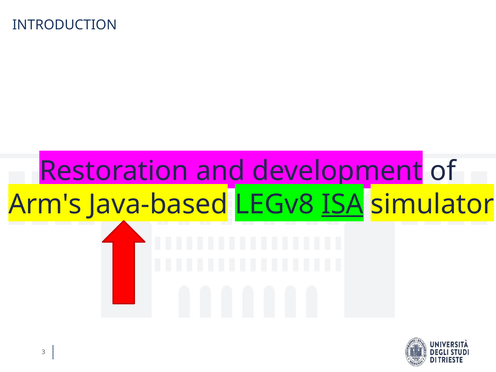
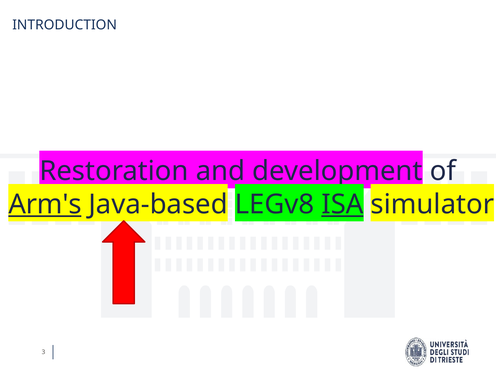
Arm's underline: none -> present (45, 204)
